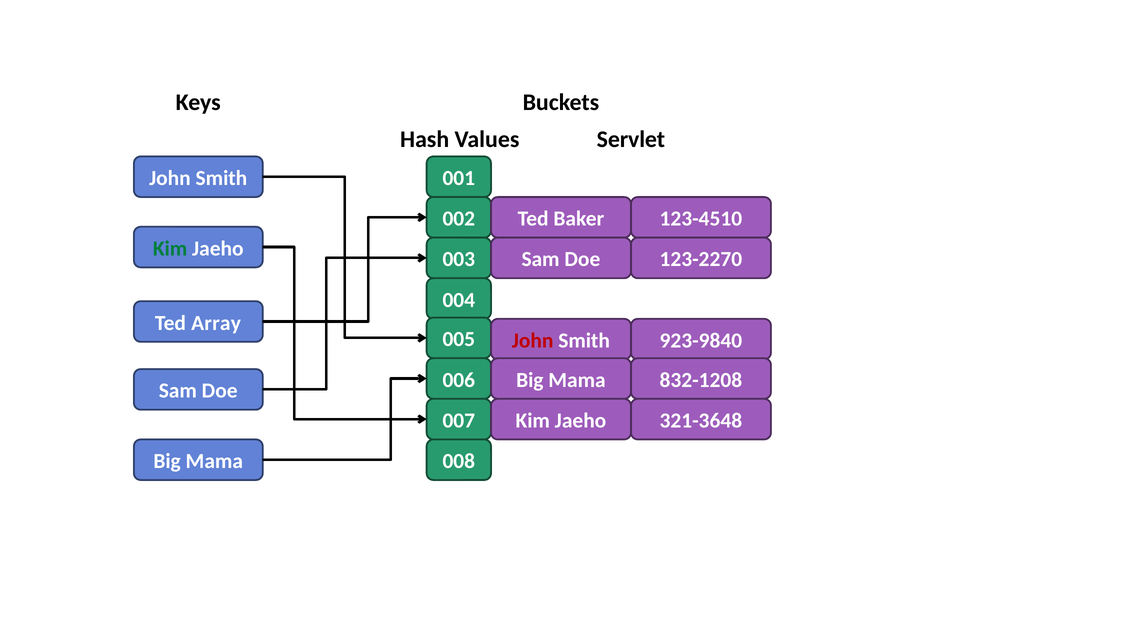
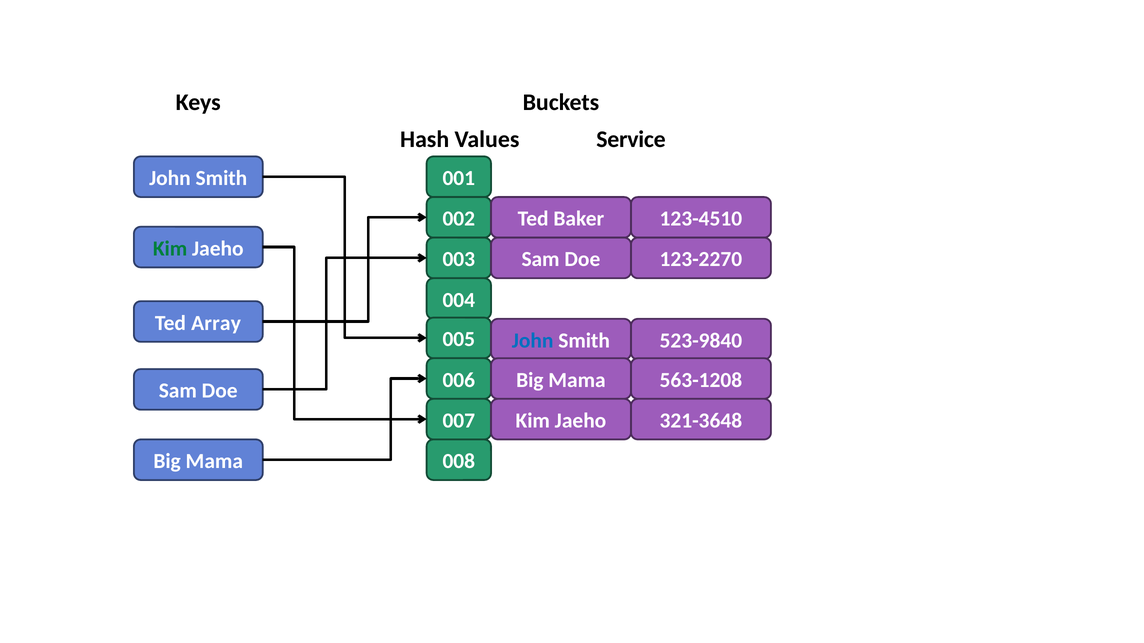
Servlet: Servlet -> Service (631, 140)
John colour: red -> blue (533, 341)
923-9840: 923-9840 -> 523-9840 (701, 341)
832-1208: 832-1208 -> 563-1208 (701, 380)
